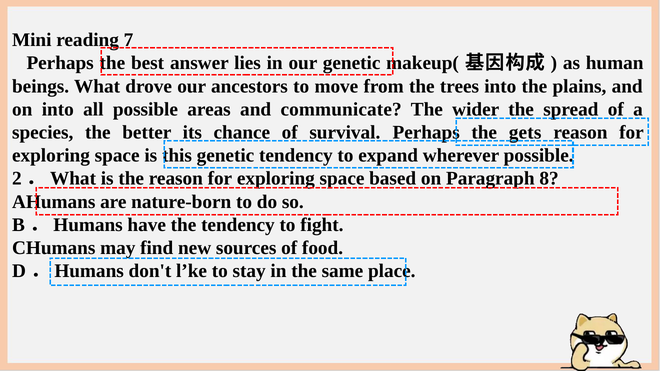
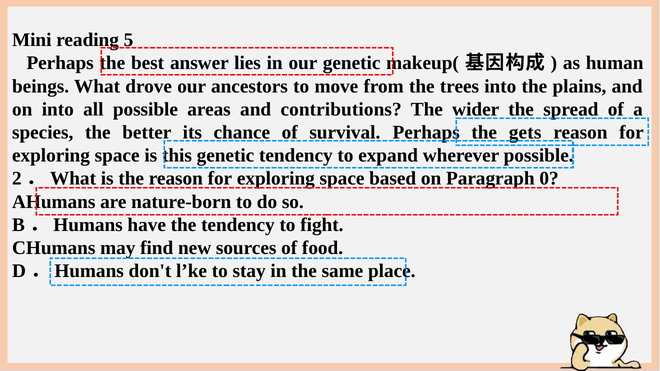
7: 7 -> 5 (128, 40)
communicate: communicate -> contributions (341, 109)
8: 8 -> 0 (549, 179)
